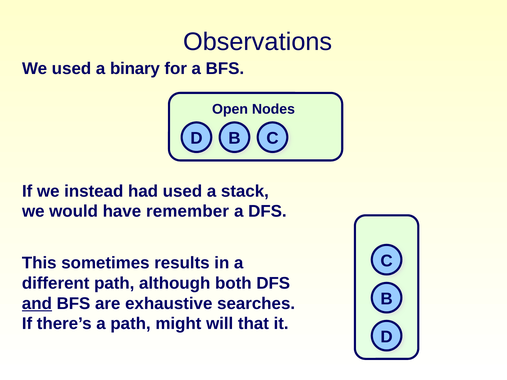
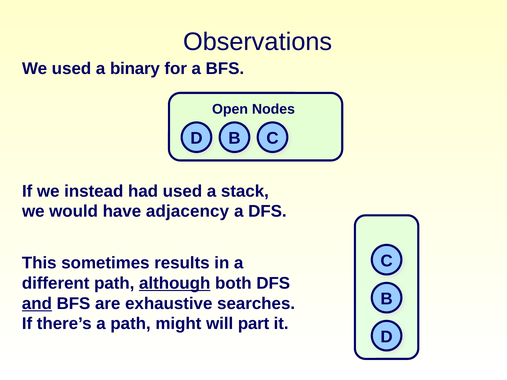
remember: remember -> adjacency (188, 212)
although underline: none -> present (175, 283)
that: that -> part (254, 324)
